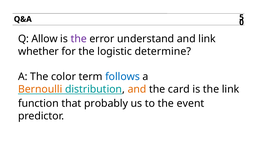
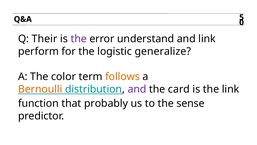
Allow: Allow -> Their (45, 39)
whether: whether -> perform (38, 51)
determine: determine -> generalize (163, 51)
follows colour: blue -> orange (123, 76)
and colour: orange -> purple (137, 89)
event: event -> sense (191, 103)
